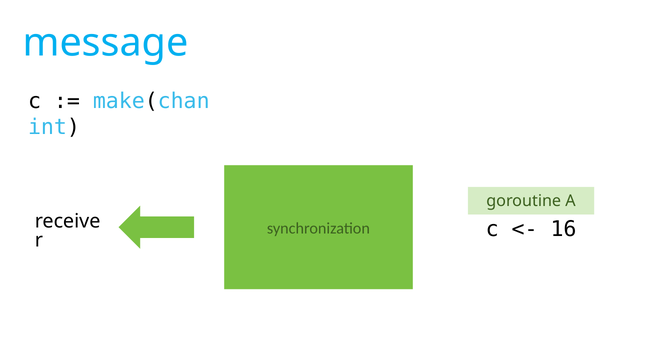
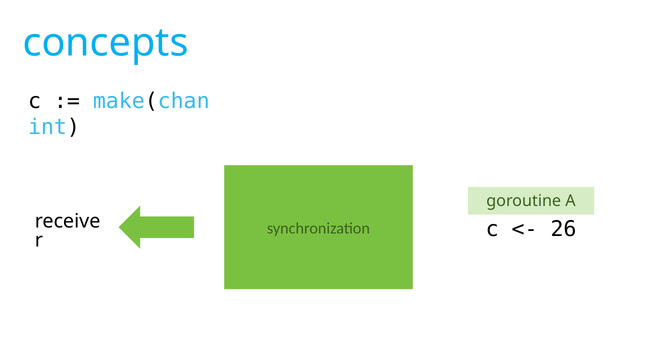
message: message -> concepts (106, 43)
16: 16 -> 26 (564, 229)
